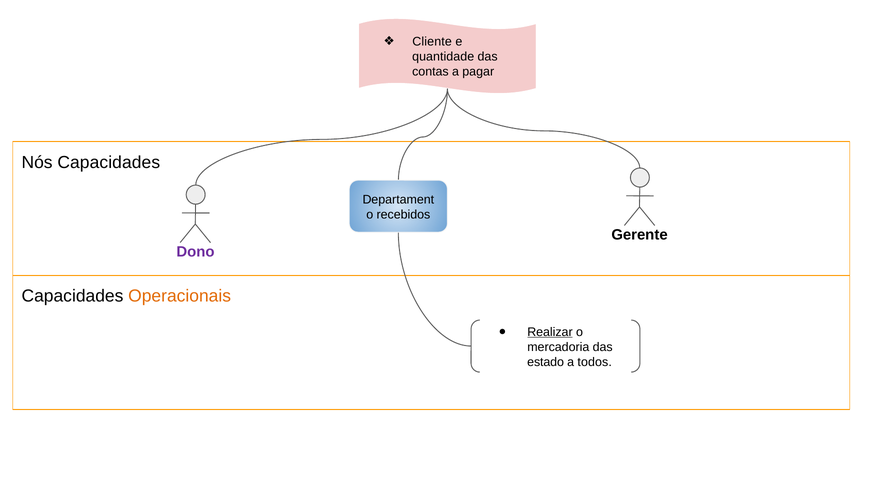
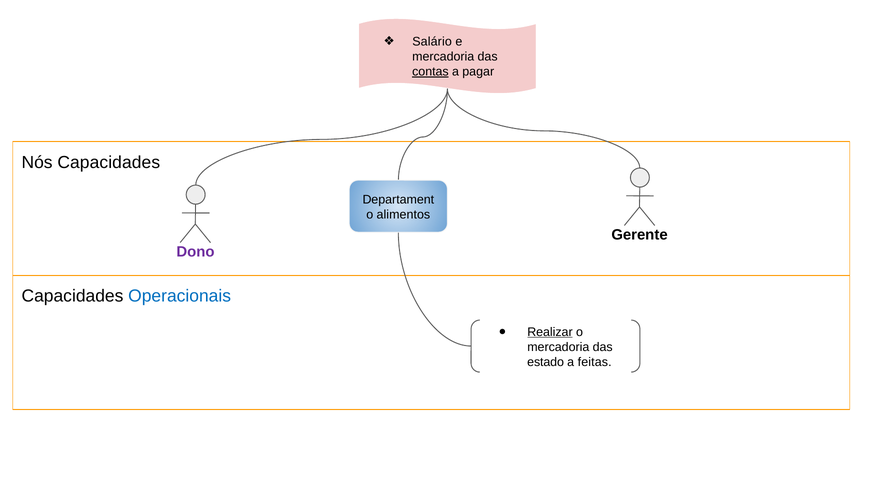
Cliente: Cliente -> Salário (432, 42)
quantidade: quantidade -> mercadoria (443, 57)
contas underline: none -> present (430, 72)
recebidos: recebidos -> alimentos (403, 215)
Operacionais colour: orange -> blue (180, 296)
todos: todos -> feitas (595, 362)
